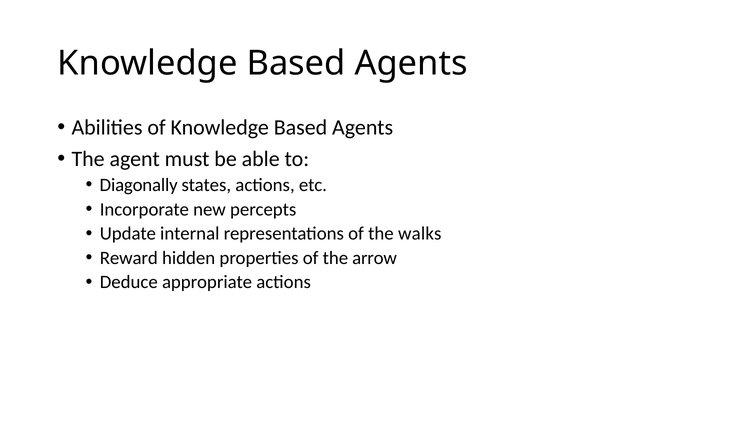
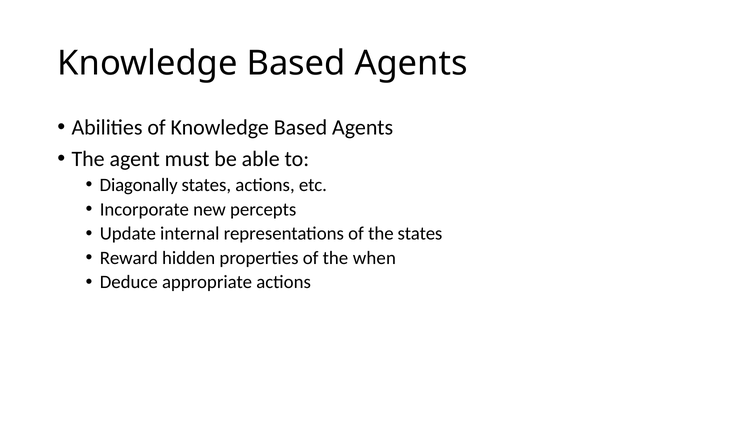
the walks: walks -> states (420, 233)
arrow: arrow -> when (374, 258)
